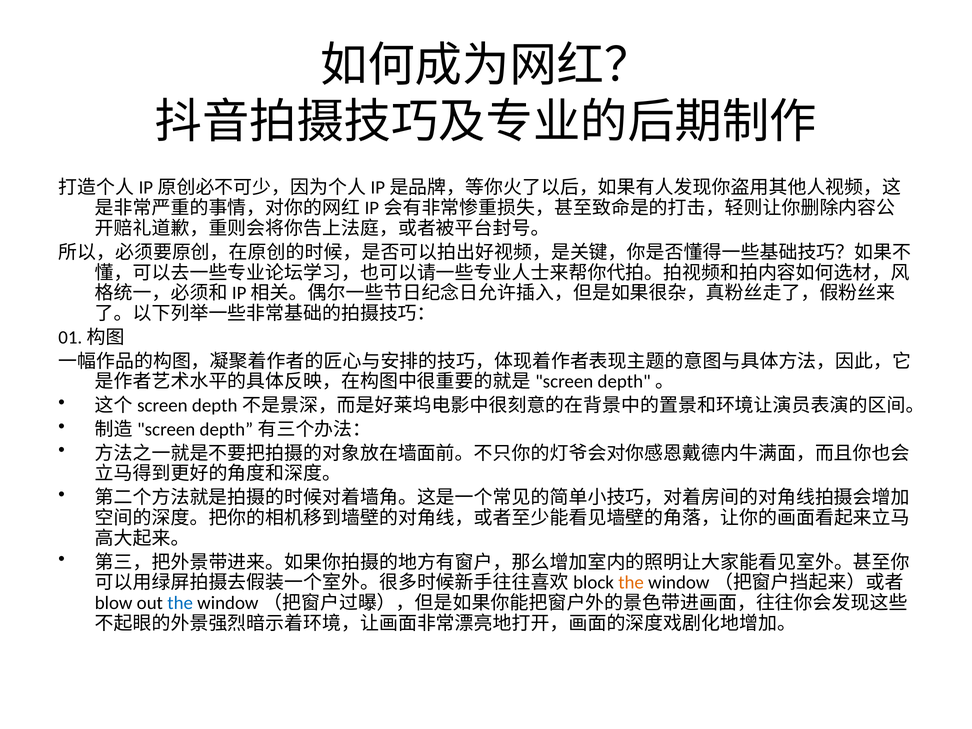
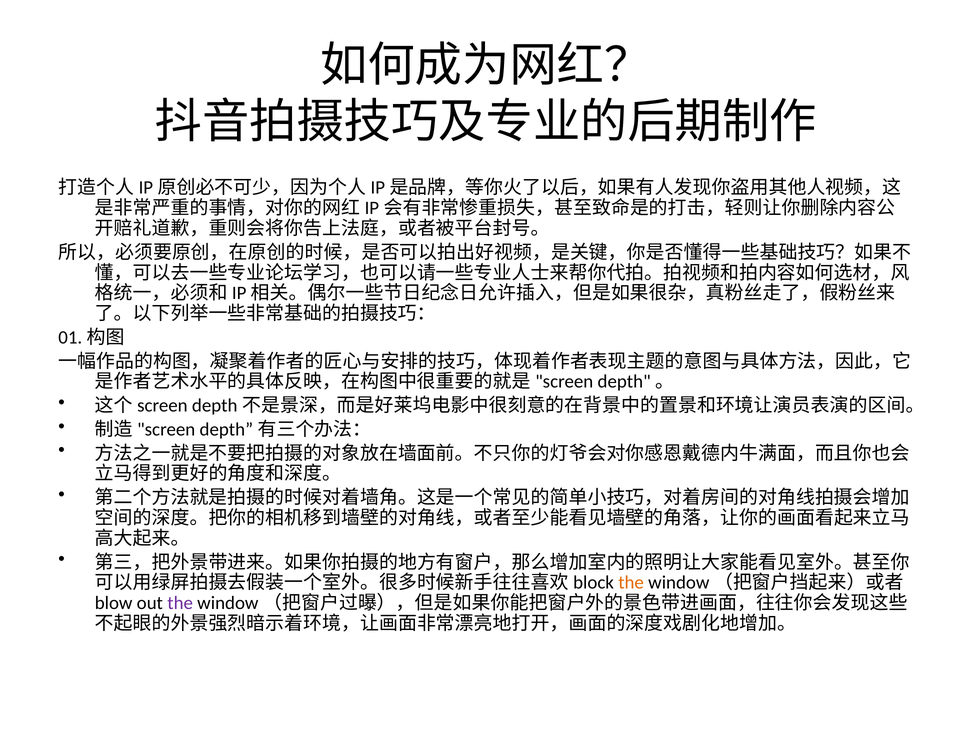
the colour: blue -> purple (180, 603)
